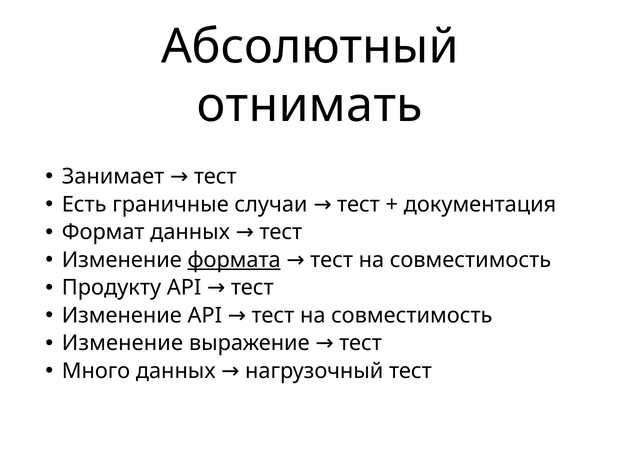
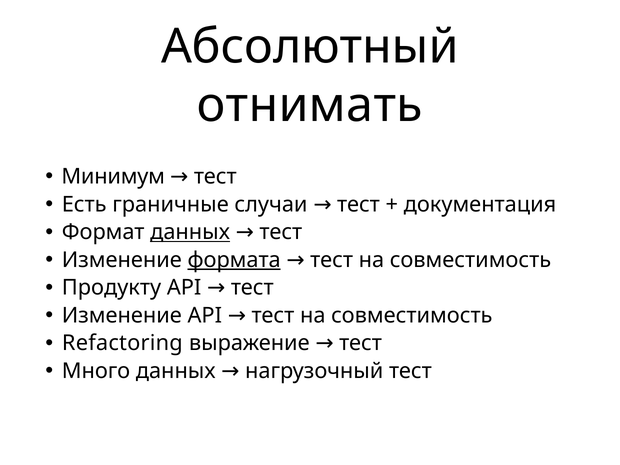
Занимает: Занимает -> Минимум (113, 177)
данных underline: none -> present (190, 232)
Изменение: Изменение -> Refactoring (122, 343)
